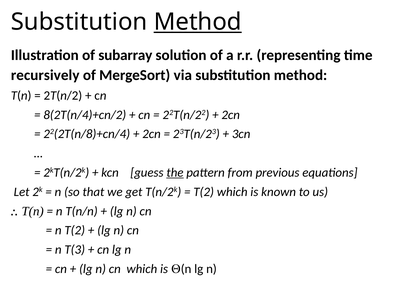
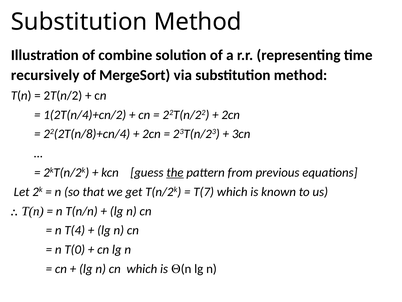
Method underline: present -> none (198, 22)
subarray: subarray -> combine (125, 55)
8(2T(n/4)+cn/2: 8(2T(n/4)+cn/2 -> 1(2T(n/4)+cn/2 (85, 115)
T(2: T(2 -> T(7 (204, 192)
n T(2: T(2 -> T(4 (75, 230)
T(3: T(3 -> T(0 (75, 249)
